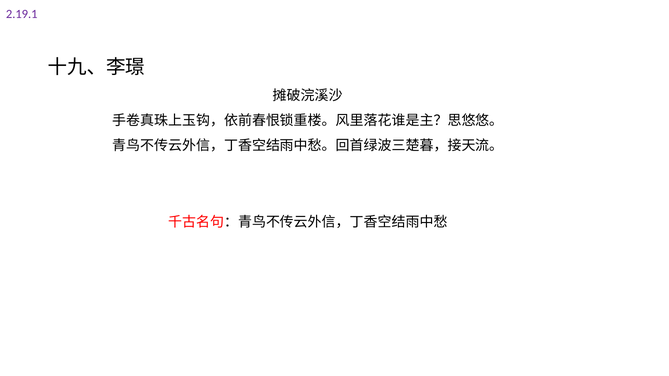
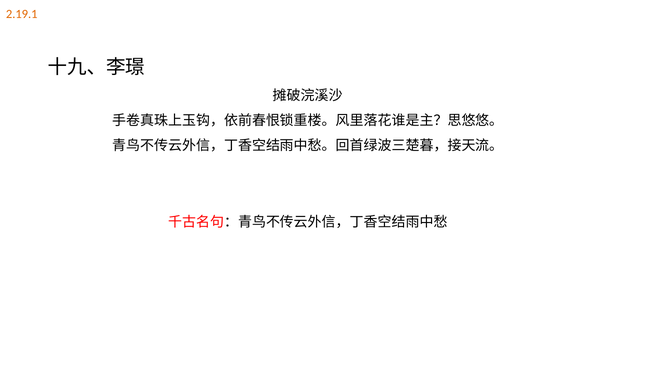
2.19.1 colour: purple -> orange (22, 14)
